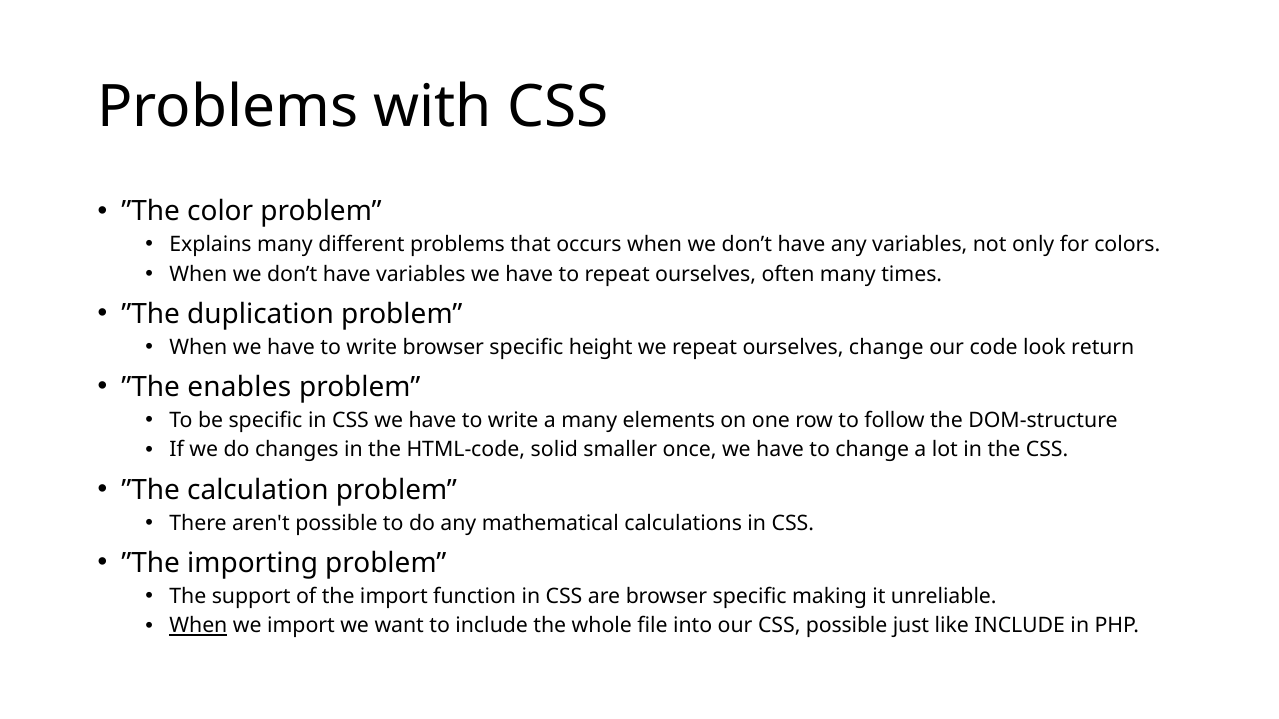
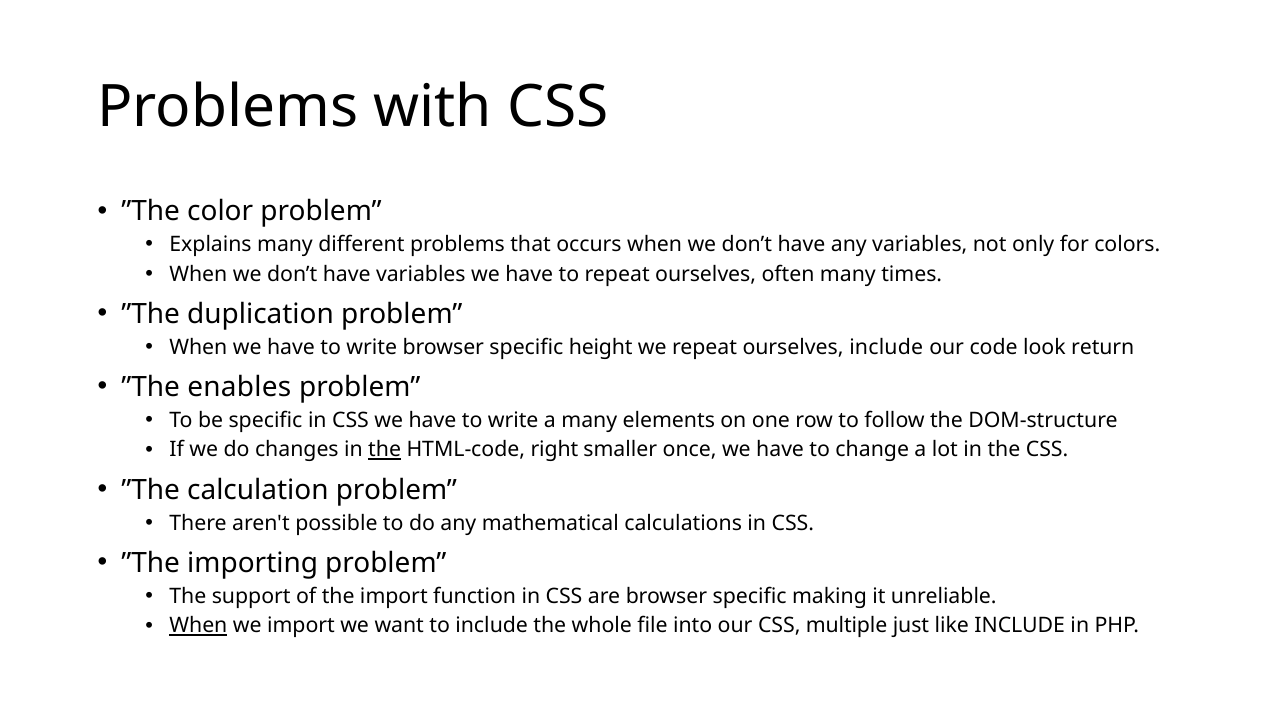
ourselves change: change -> include (886, 347)
the underline: none -> present (385, 450)
solid: solid -> right (554, 450)
CSS possible: possible -> multiple (847, 626)
